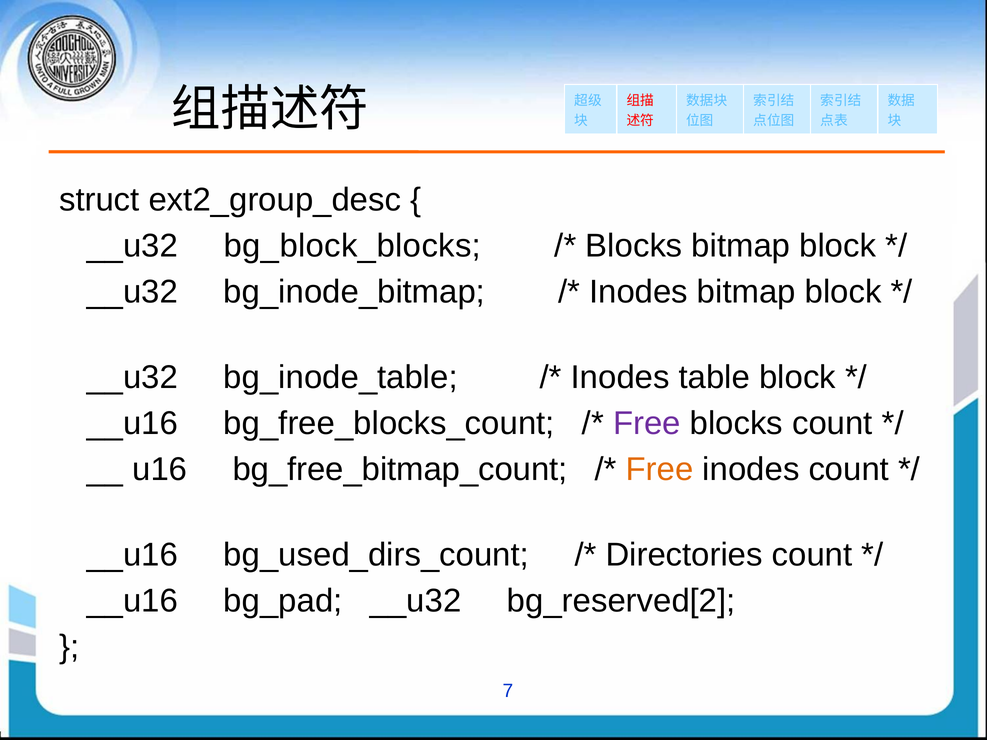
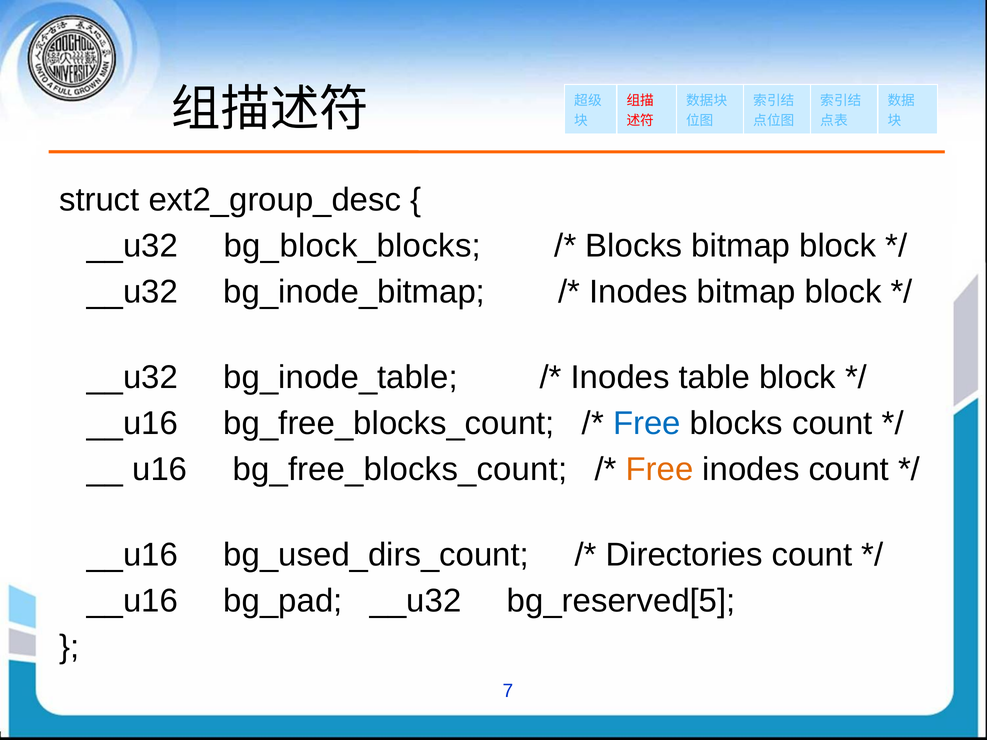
Free colour: purple -> blue (647, 423)
u16 bg_free_bitmap_count: bg_free_bitmap_count -> bg_free_blocks_count (400, 469)
bg_reserved[2: bg_reserved[2 -> bg_reserved[5 (621, 601)
